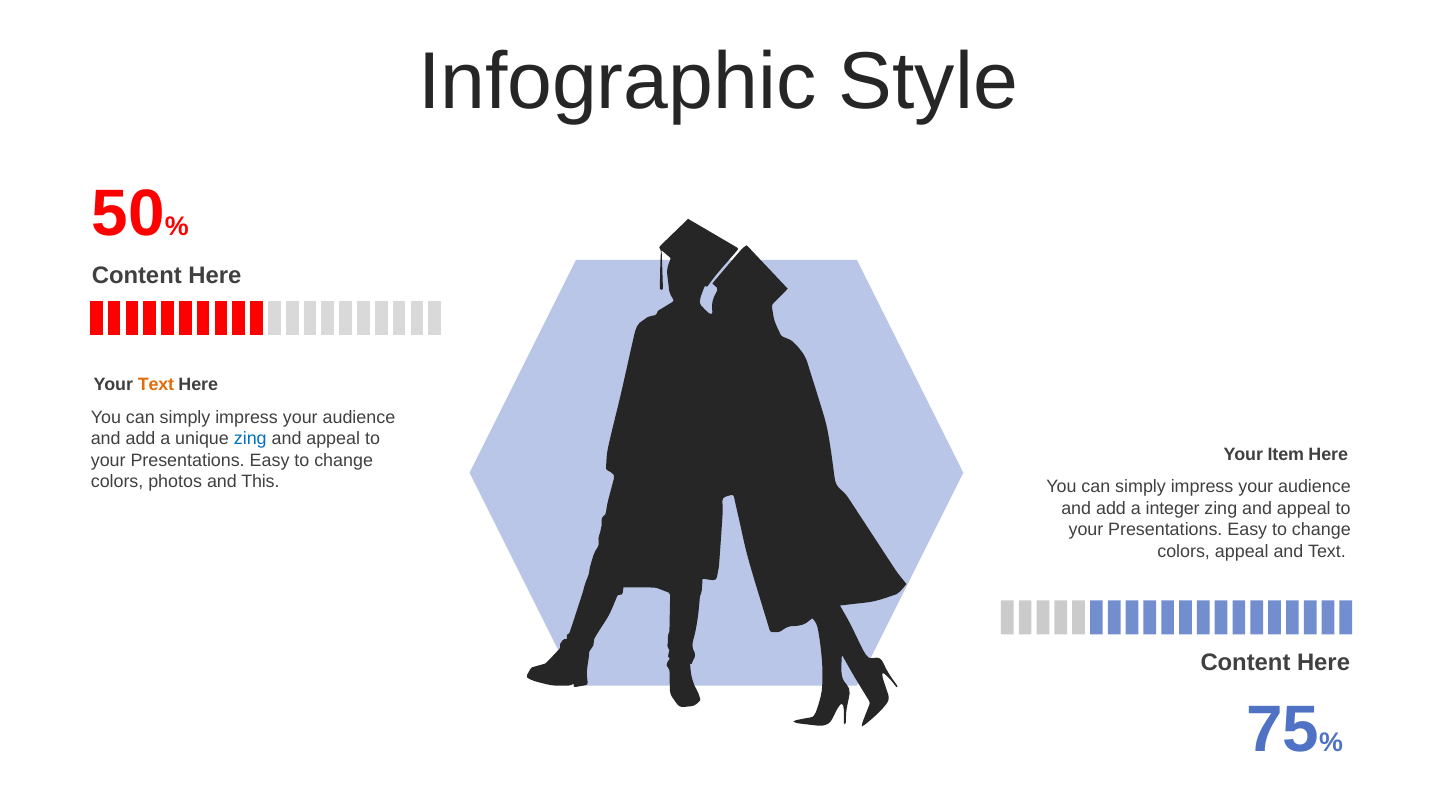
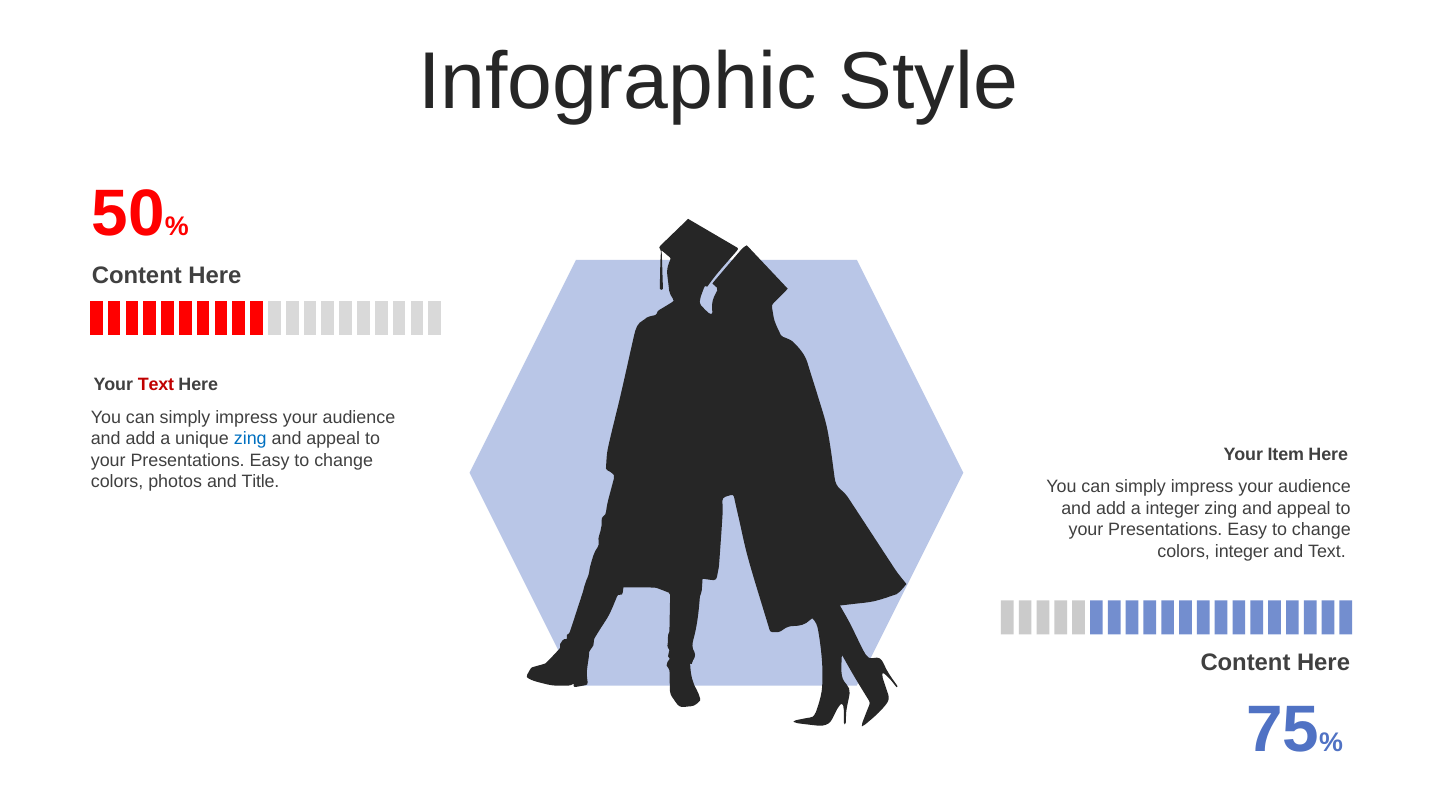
Text colour: orange -> red (156, 385)
This: This -> Title (260, 482)
colors appeal: appeal -> integer (1242, 552)
